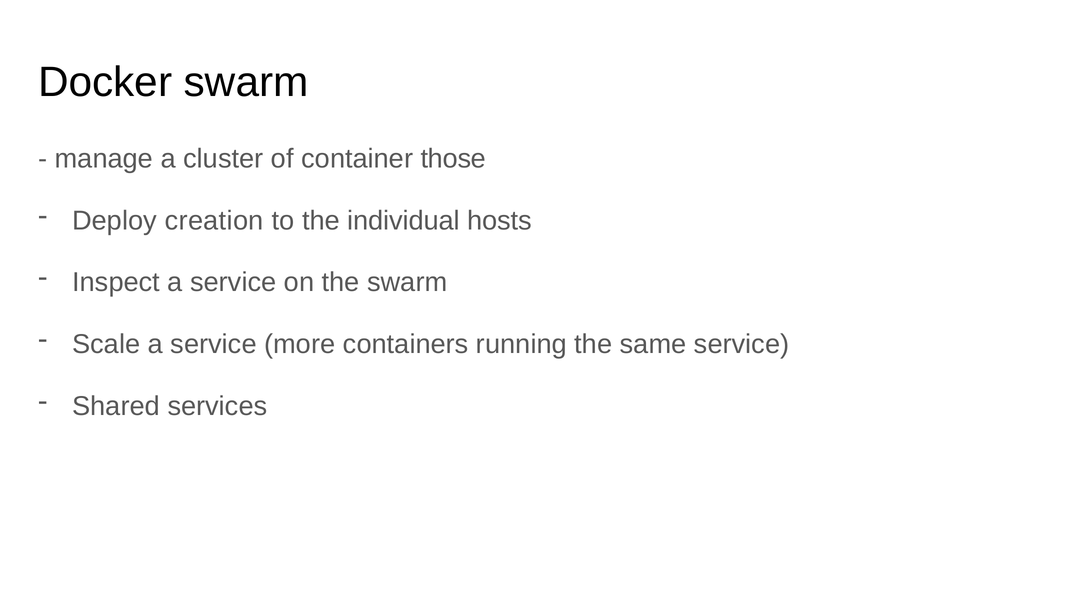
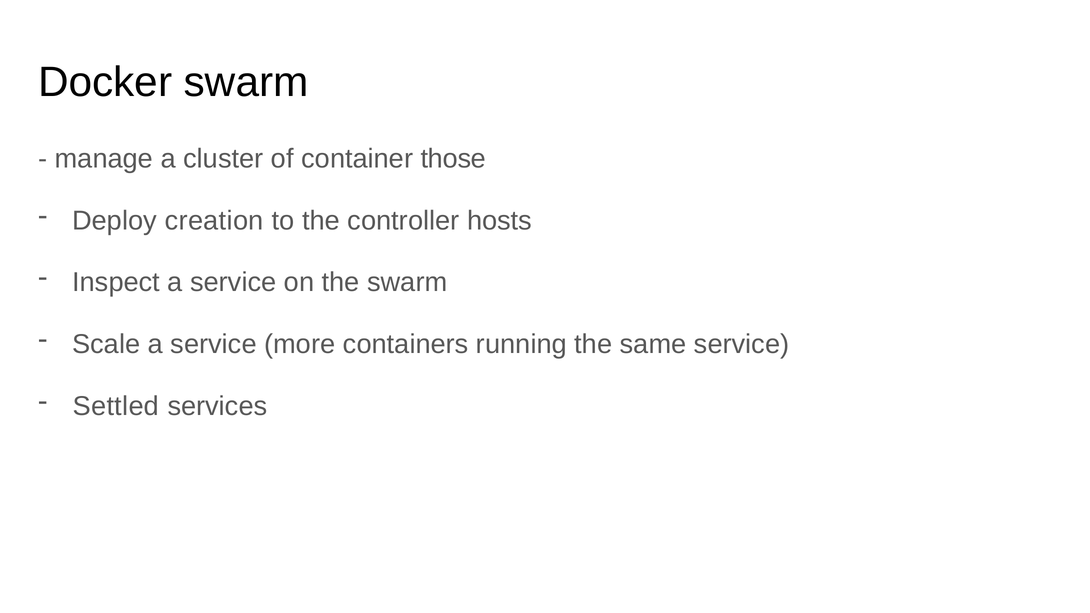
individual: individual -> controller (403, 221)
Shared: Shared -> Settled (116, 406)
